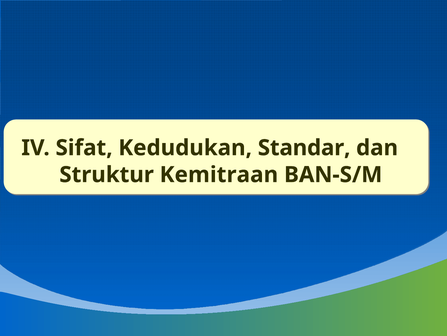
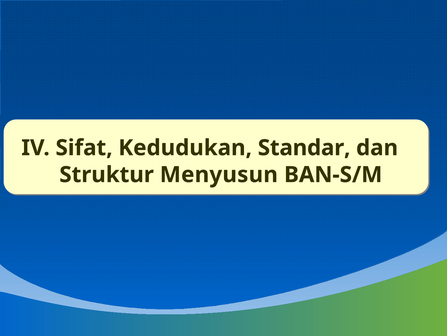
Kemitraan: Kemitraan -> Menyusun (219, 174)
